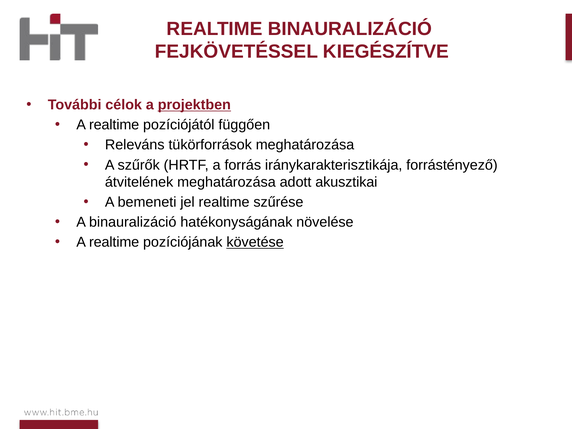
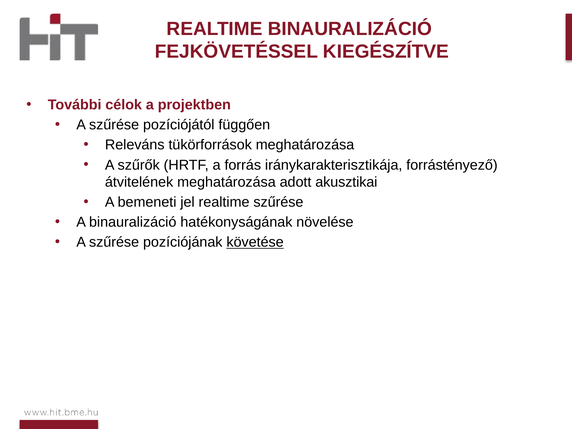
projektben underline: present -> none (194, 105)
realtime: realtime -> szűrése (114, 125)
realtime: realtime -> szűrése (114, 242)
